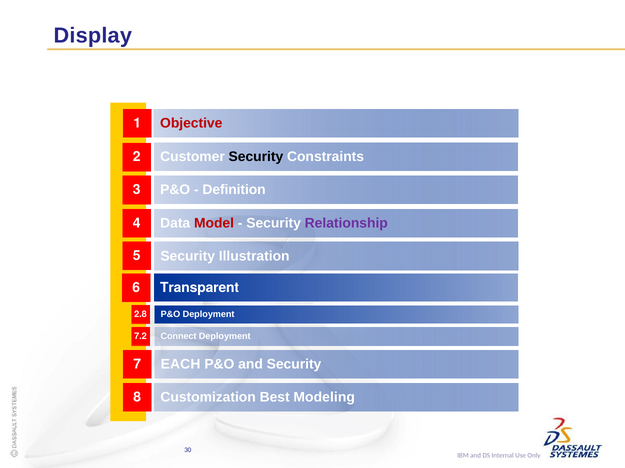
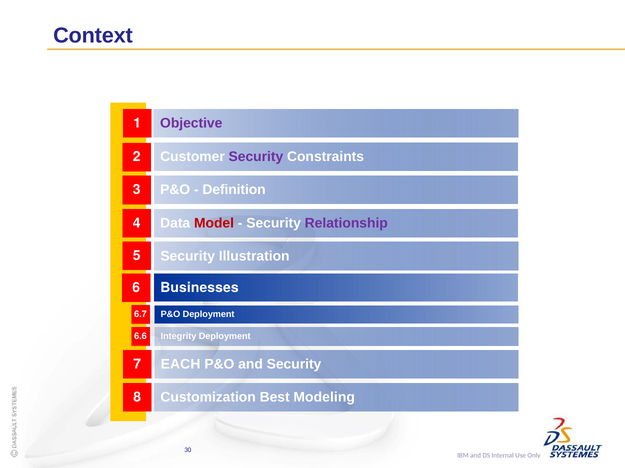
Display: Display -> Context (93, 36)
Objective colour: red -> purple (191, 123)
Security colour: black -> purple (256, 157)
Transparent: Transparent -> Businesses (199, 288)
2.8: 2.8 -> 6.7 (140, 315)
Connect: Connect -> Integrity (178, 337)
7.2: 7.2 -> 6.6 (140, 337)
